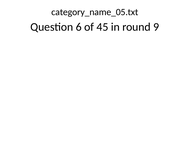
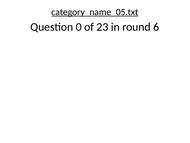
category_name_05.txt underline: none -> present (95, 12)
6: 6 -> 0 (79, 27)
45: 45 -> 23 (102, 27)
9: 9 -> 6 (156, 27)
